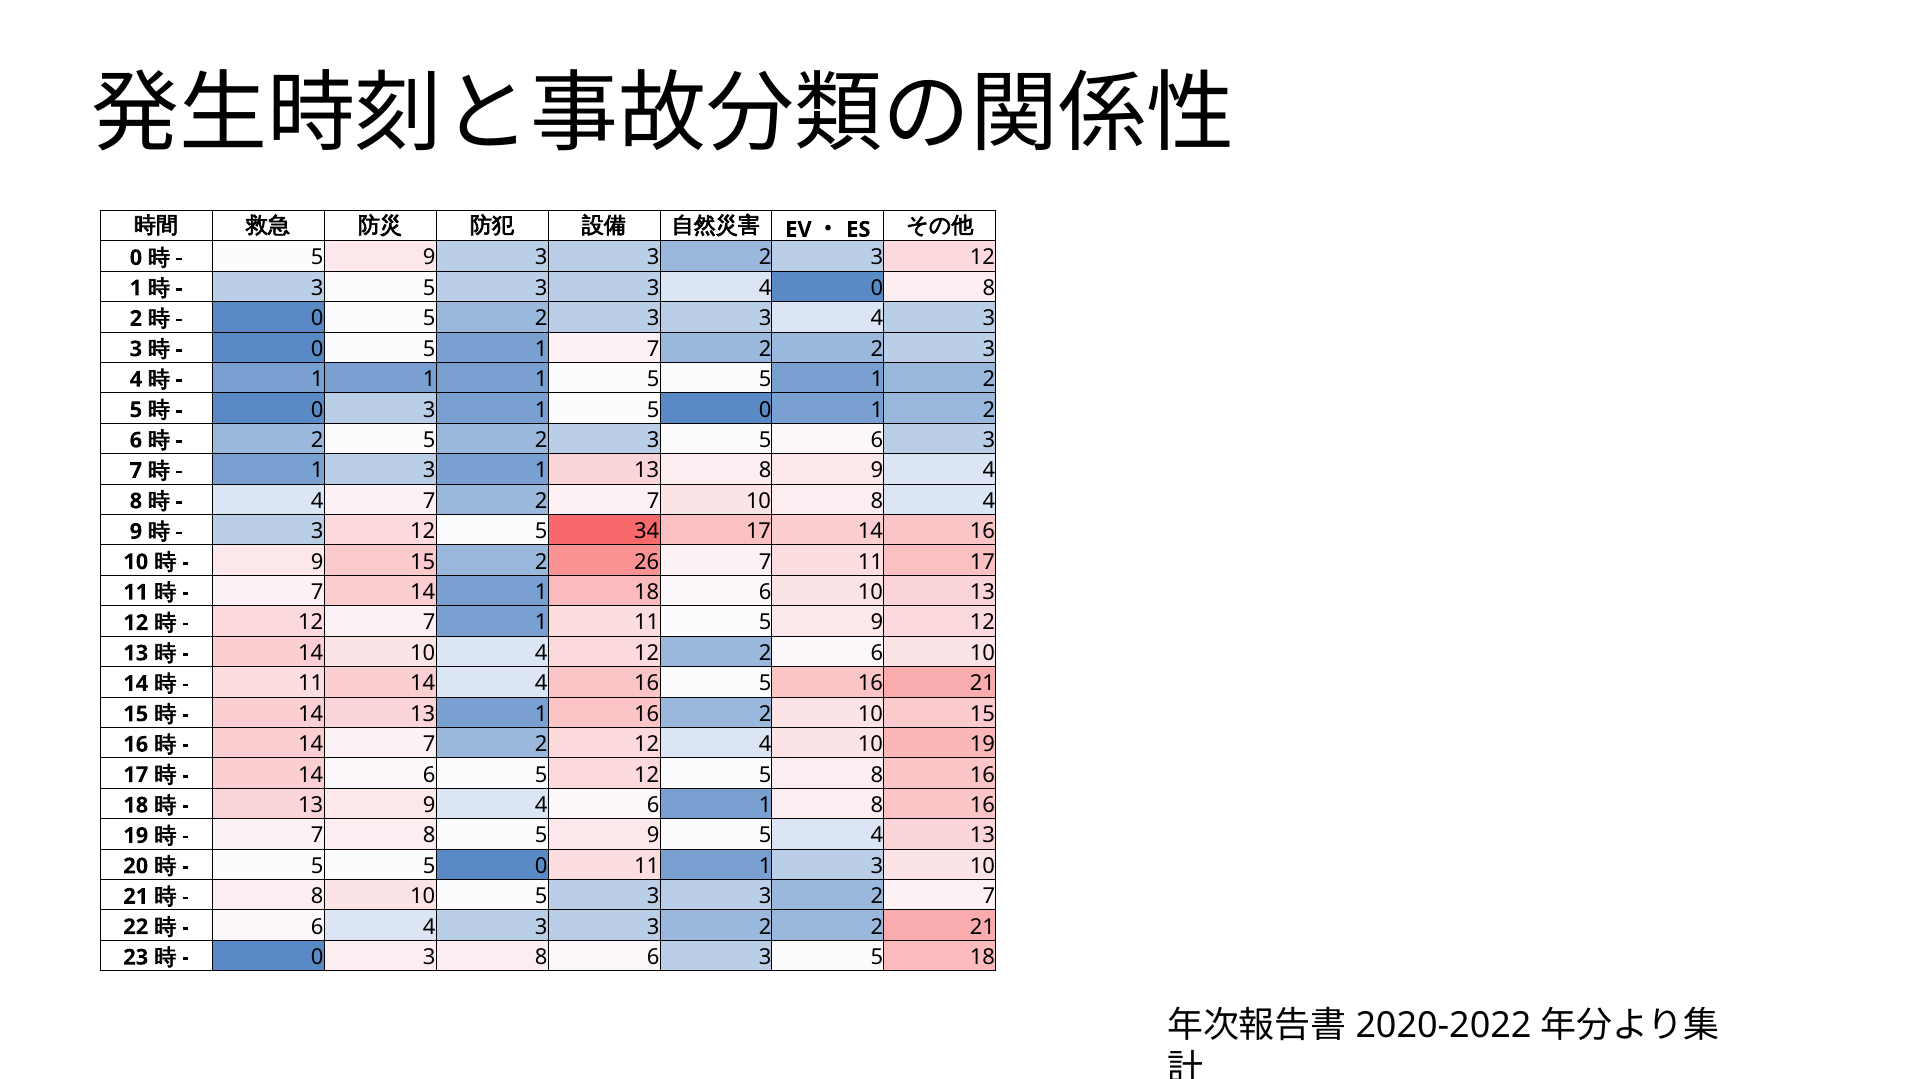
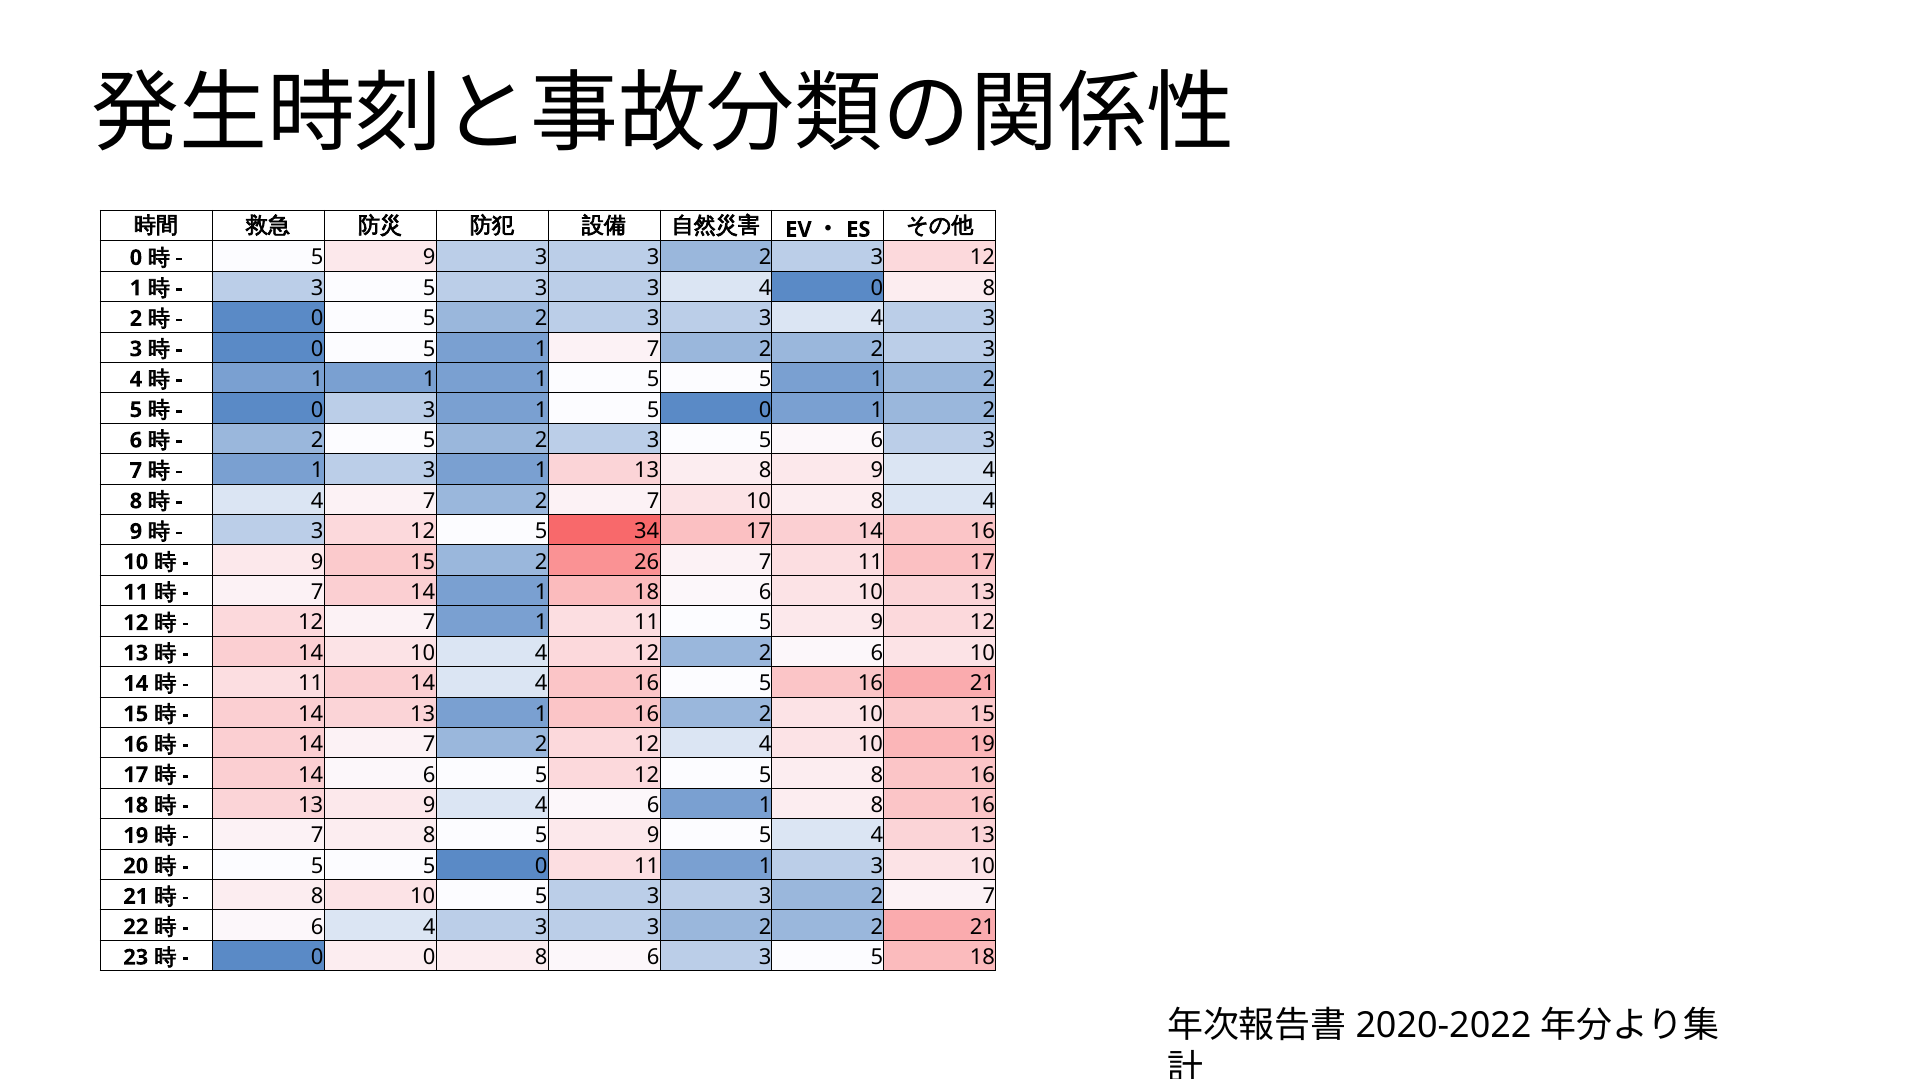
3: 3 -> 0 (429, 958)
